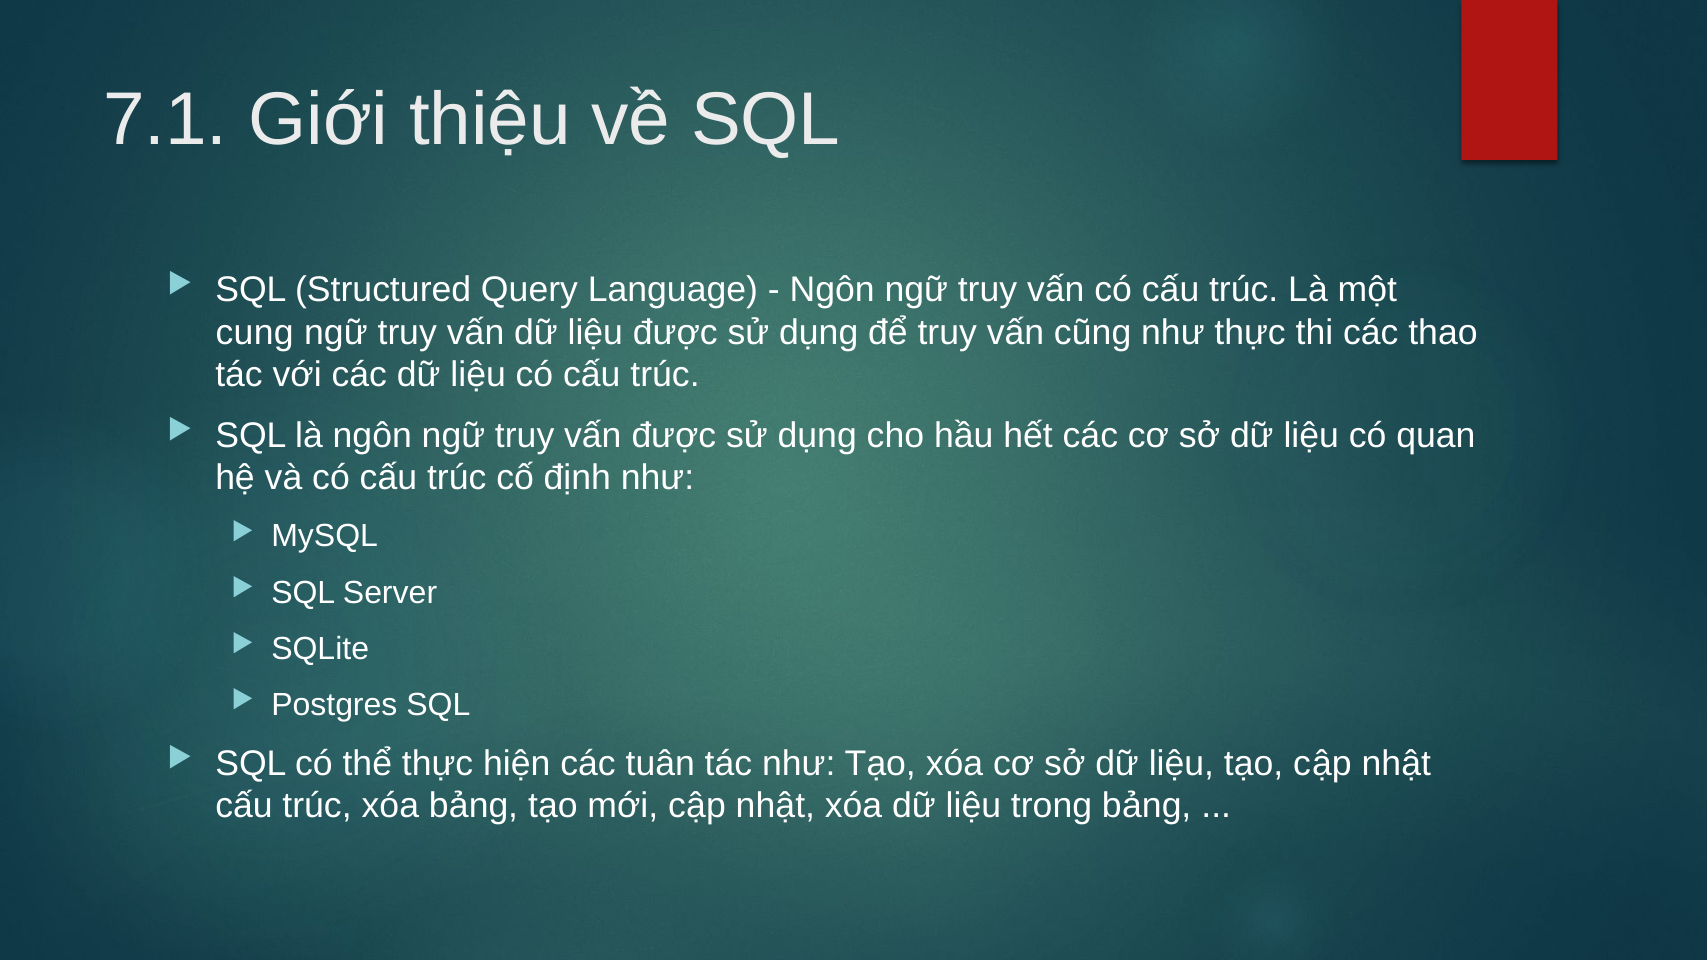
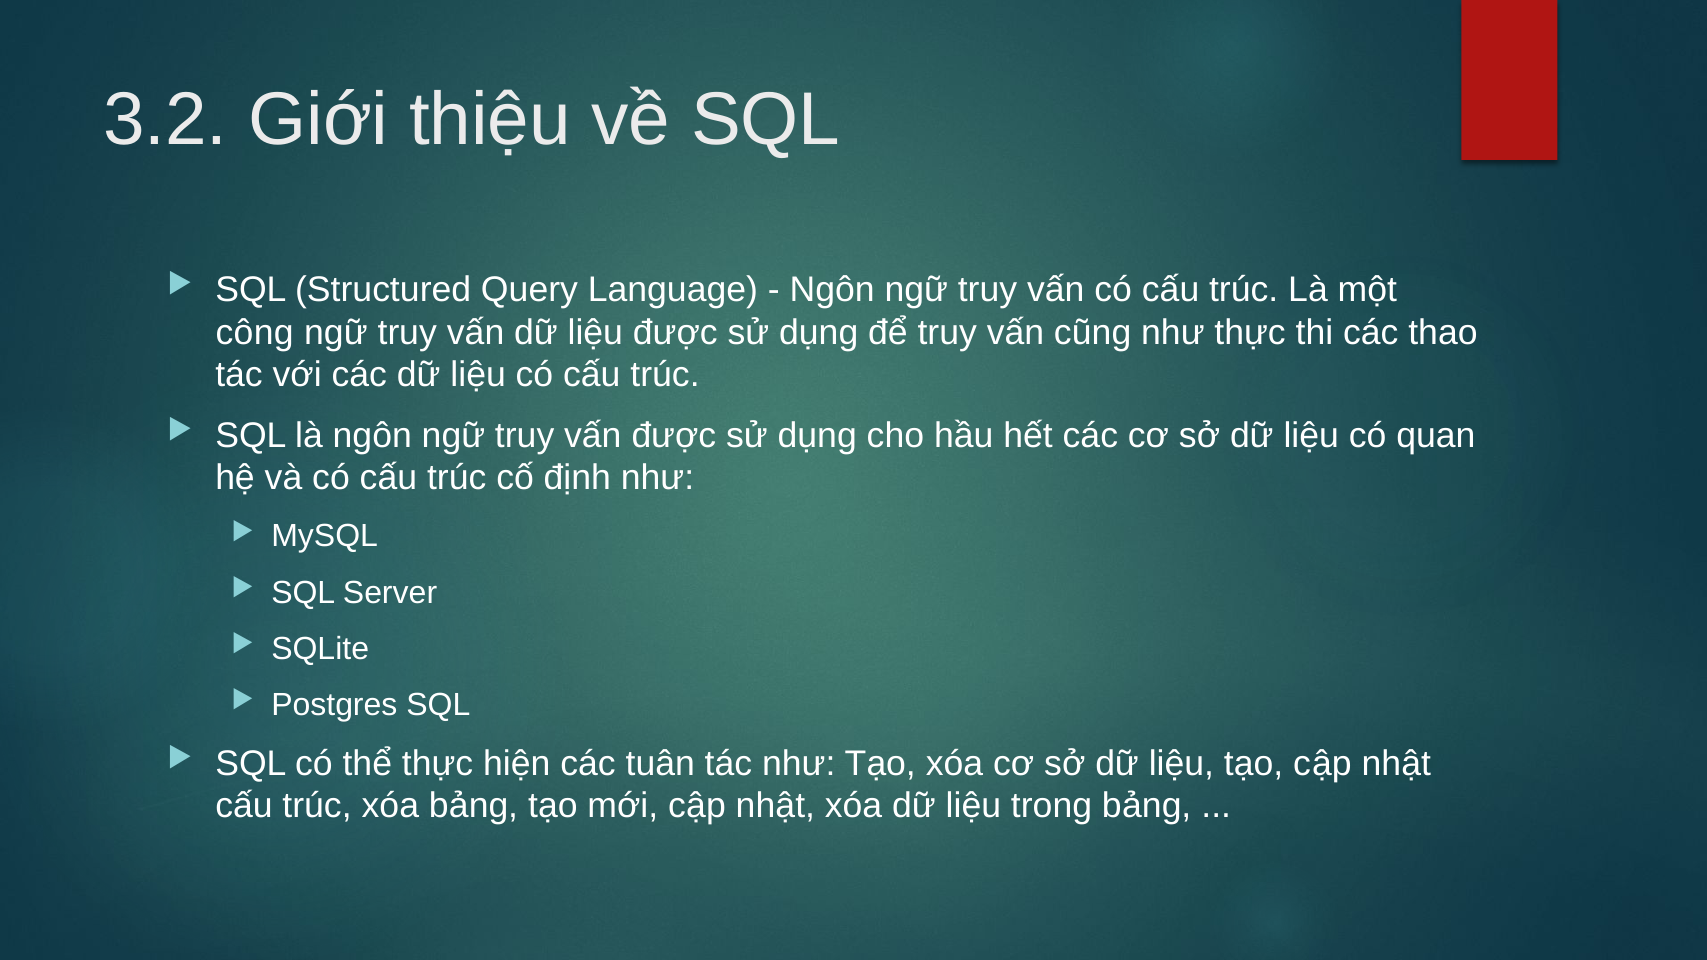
7.1: 7.1 -> 3.2 (165, 120)
cung: cung -> công (255, 332)
